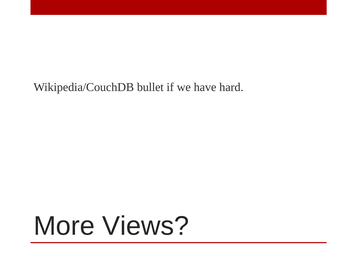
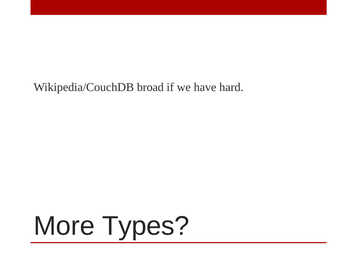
bullet: bullet -> broad (150, 87)
Views: Views -> Types (146, 226)
